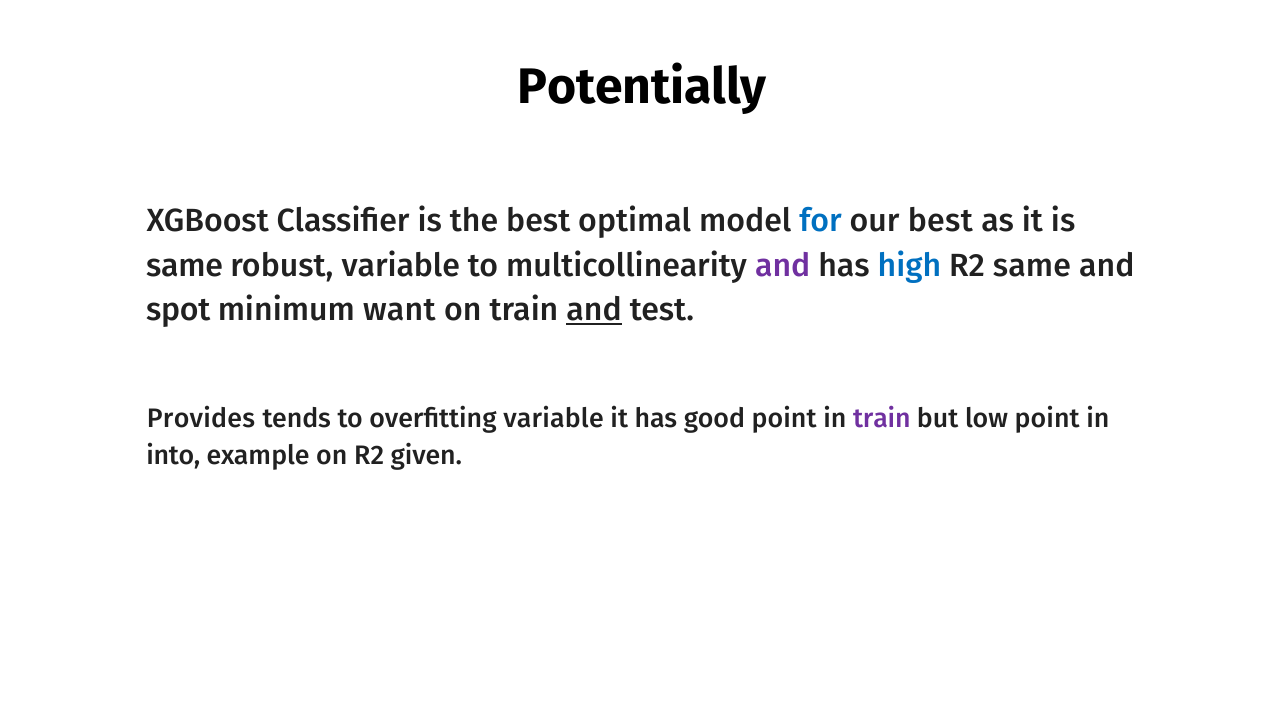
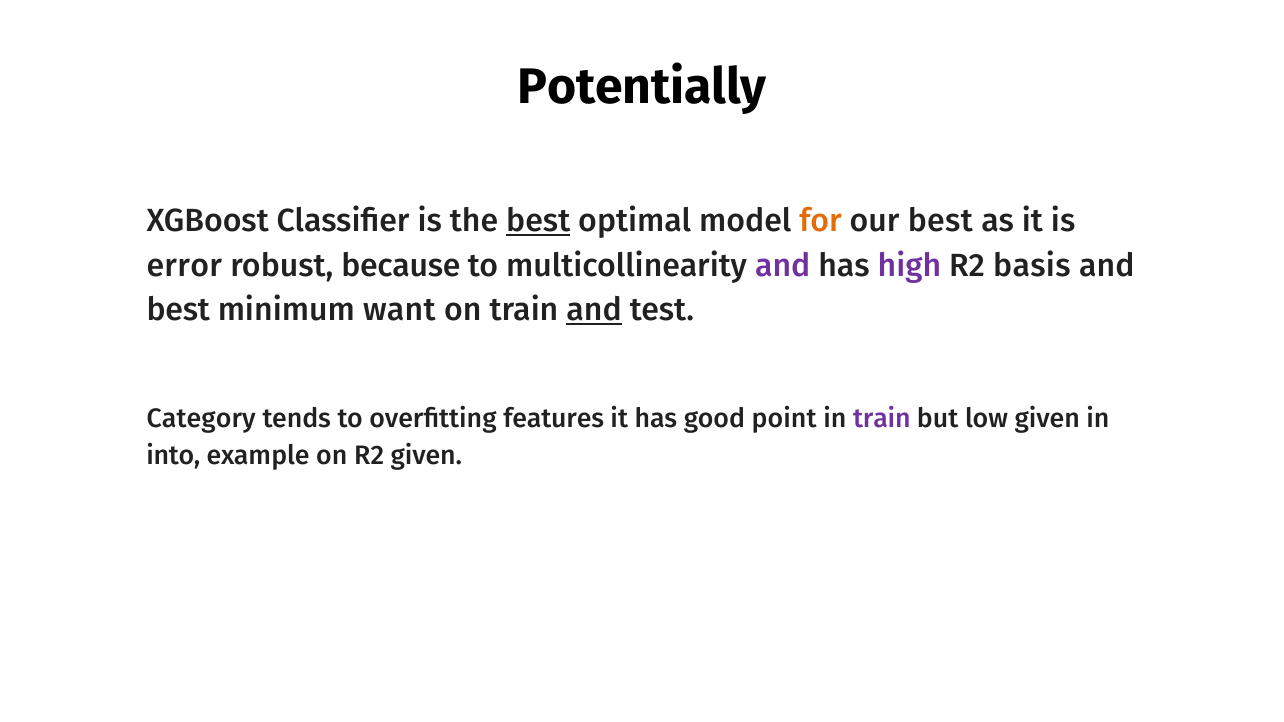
best underline: none -> present (538, 221)
for colour: blue -> orange (821, 221)
same: same -> error (184, 266)
robust variable: variable -> because (401, 266)
high colour: blue -> purple (909, 266)
R2 same: same -> basis (1032, 266)
spot: spot -> best (178, 310)
Provides: Provides -> Category (201, 419)
overfitting variable: variable -> features (554, 419)
low point: point -> given (1047, 419)
